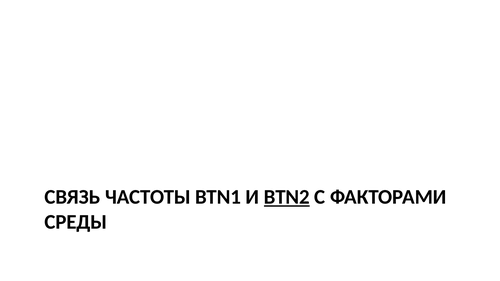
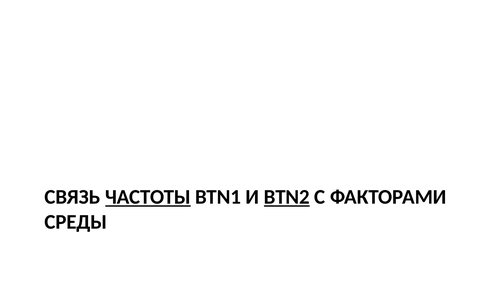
ЧАСТОТЫ underline: none -> present (148, 197)
